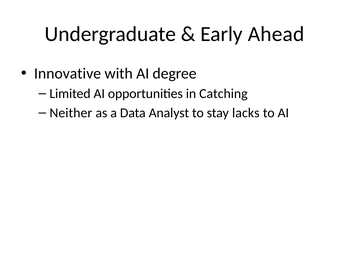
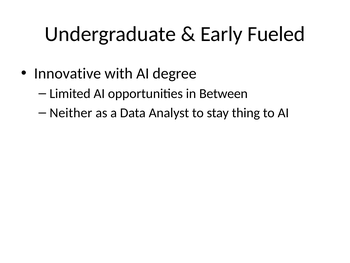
Ahead: Ahead -> Fueled (276, 34)
Catching: Catching -> Between (224, 94)
lacks: lacks -> thing (246, 113)
